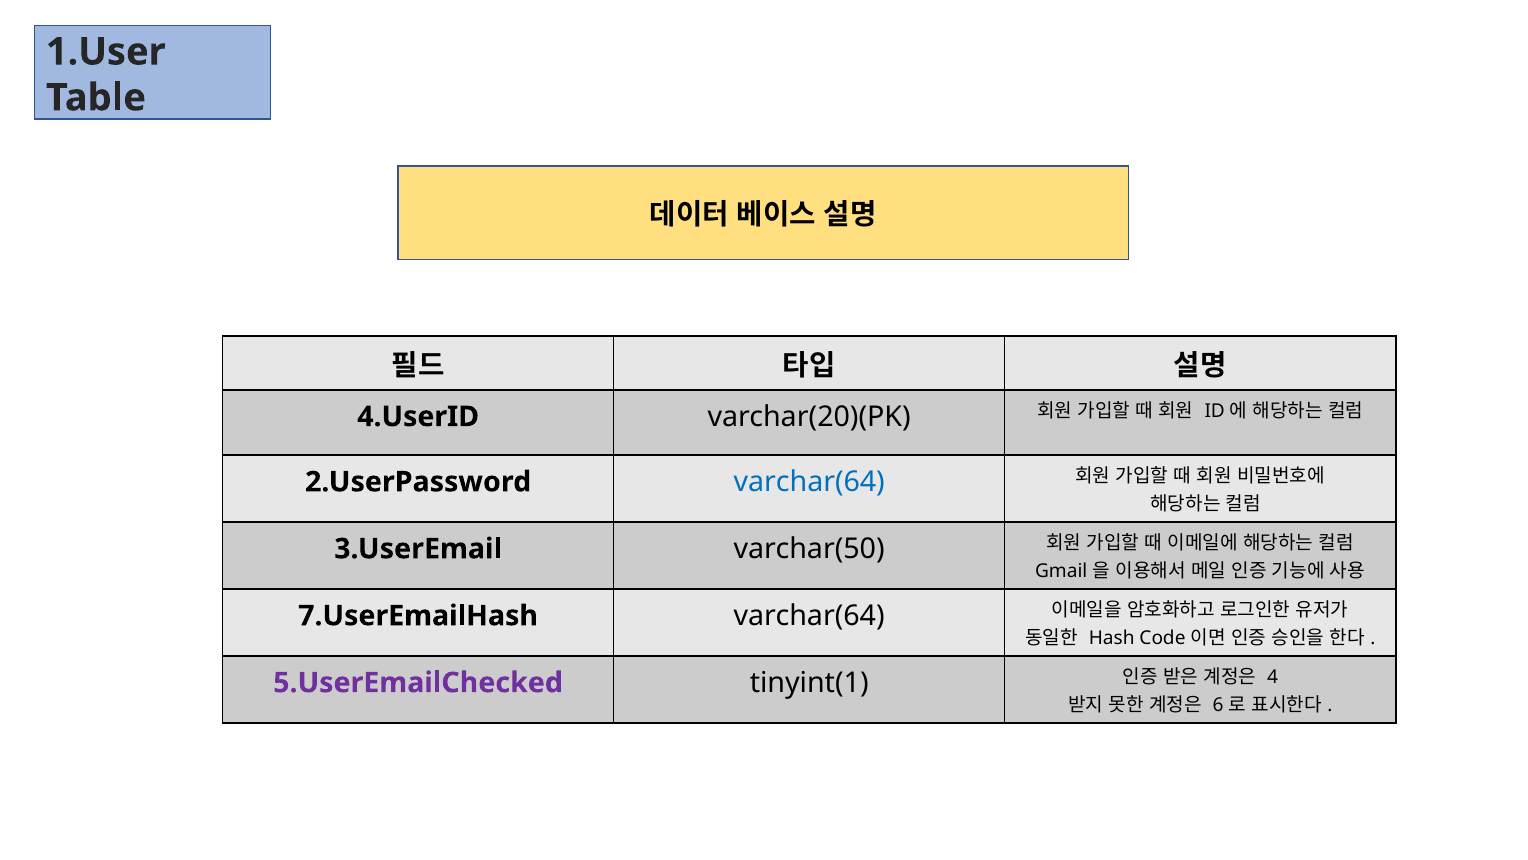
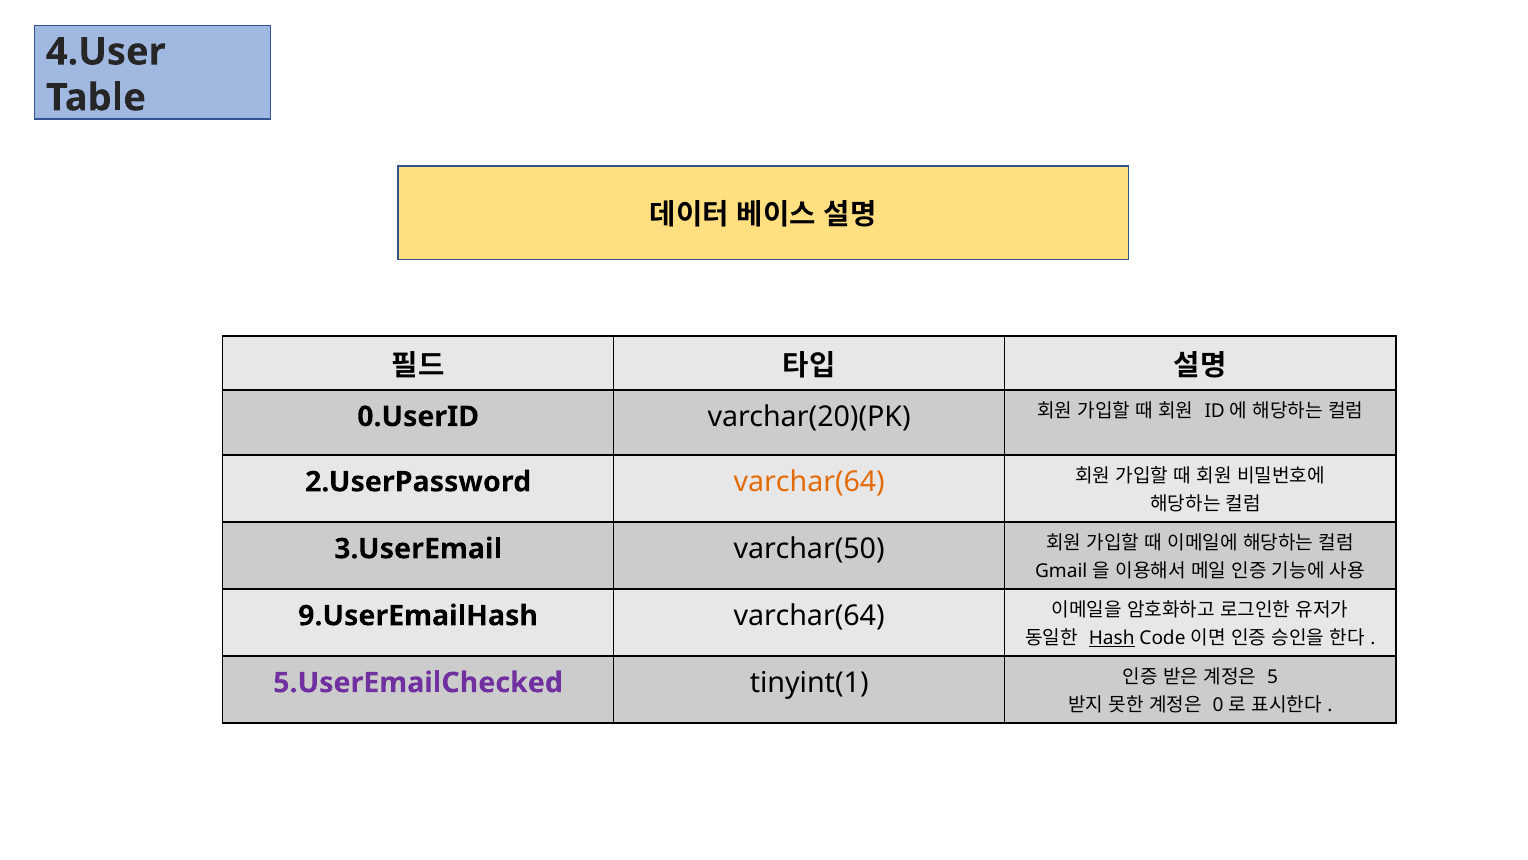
1.User: 1.User -> 4.User (106, 52)
4.UserID: 4.UserID -> 0.UserID (418, 416)
varchar(64 colour: blue -> orange (809, 482)
7.UserEmailHash: 7.UserEmailHash -> 9.UserEmailHash (418, 615)
Hash underline: none -> present (1112, 638)
4: 4 -> 5 (1273, 677)
6: 6 -> 0 (1218, 705)
